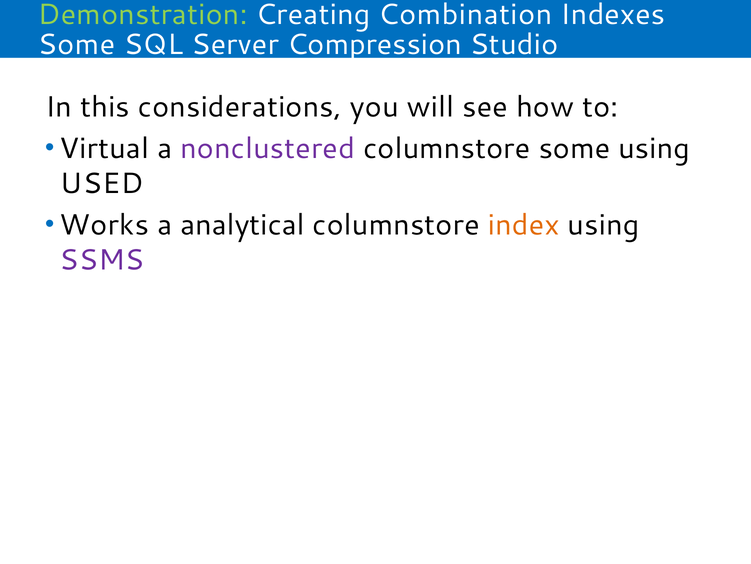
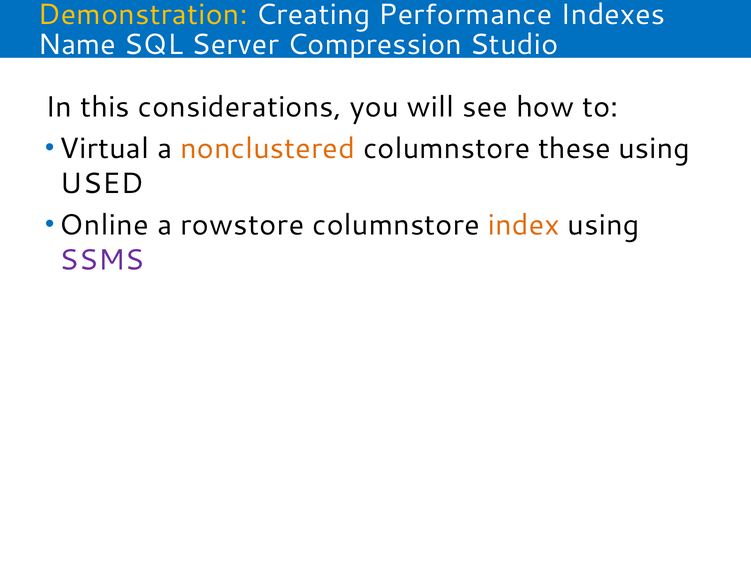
Demonstration colour: light green -> yellow (143, 15)
Combination: Combination -> Performance (465, 15)
Some: Some -> Name (77, 45)
nonclustered colour: purple -> orange (268, 148)
columnstore some: some -> these (575, 148)
Works: Works -> Online (104, 225)
analytical: analytical -> rowstore (242, 225)
